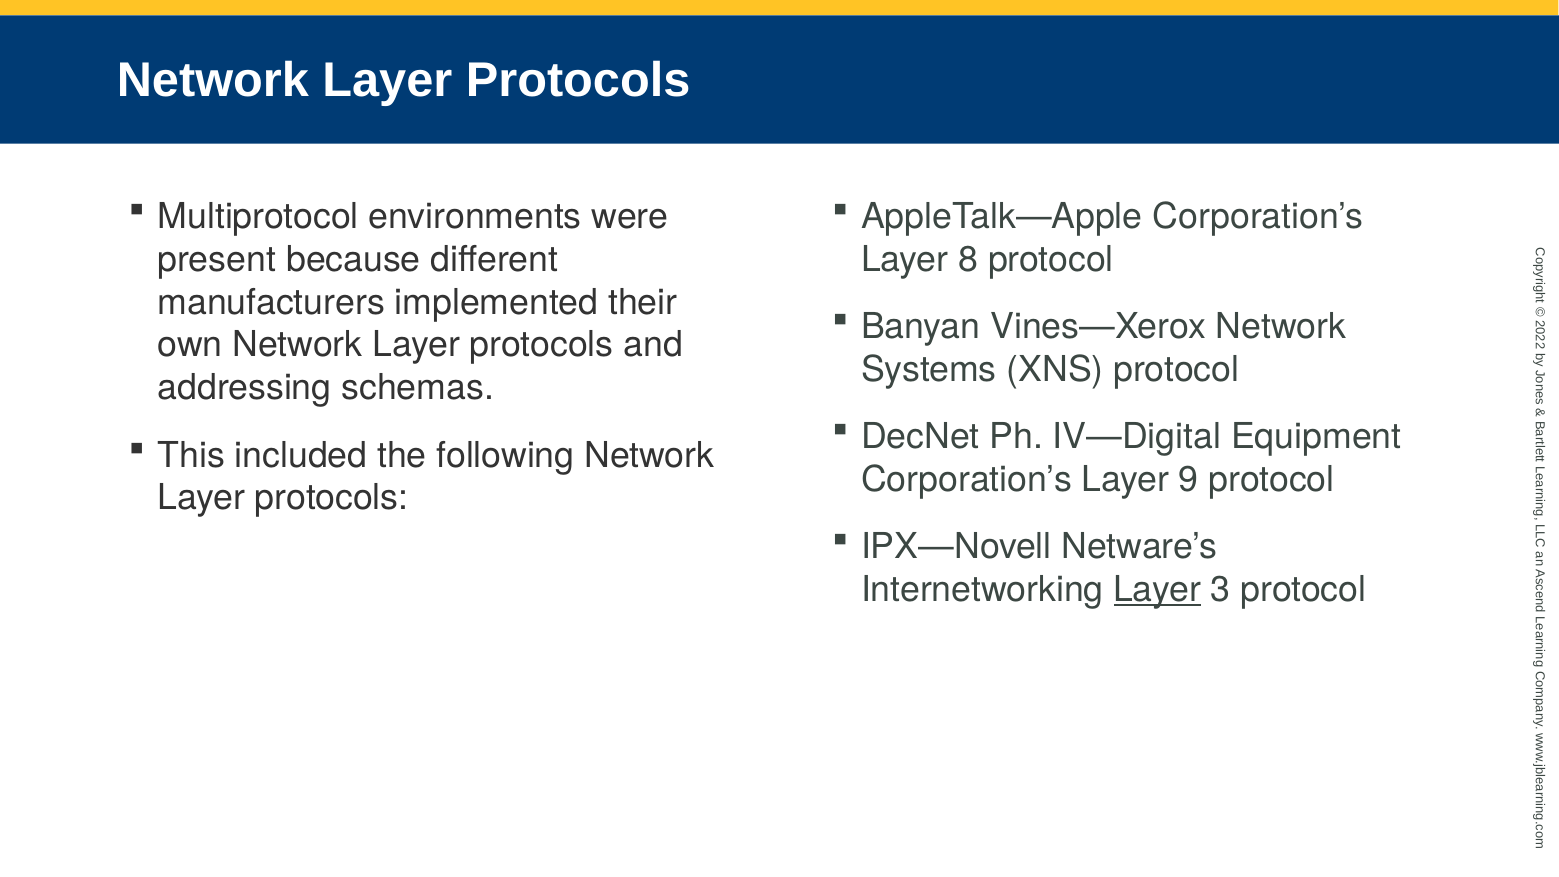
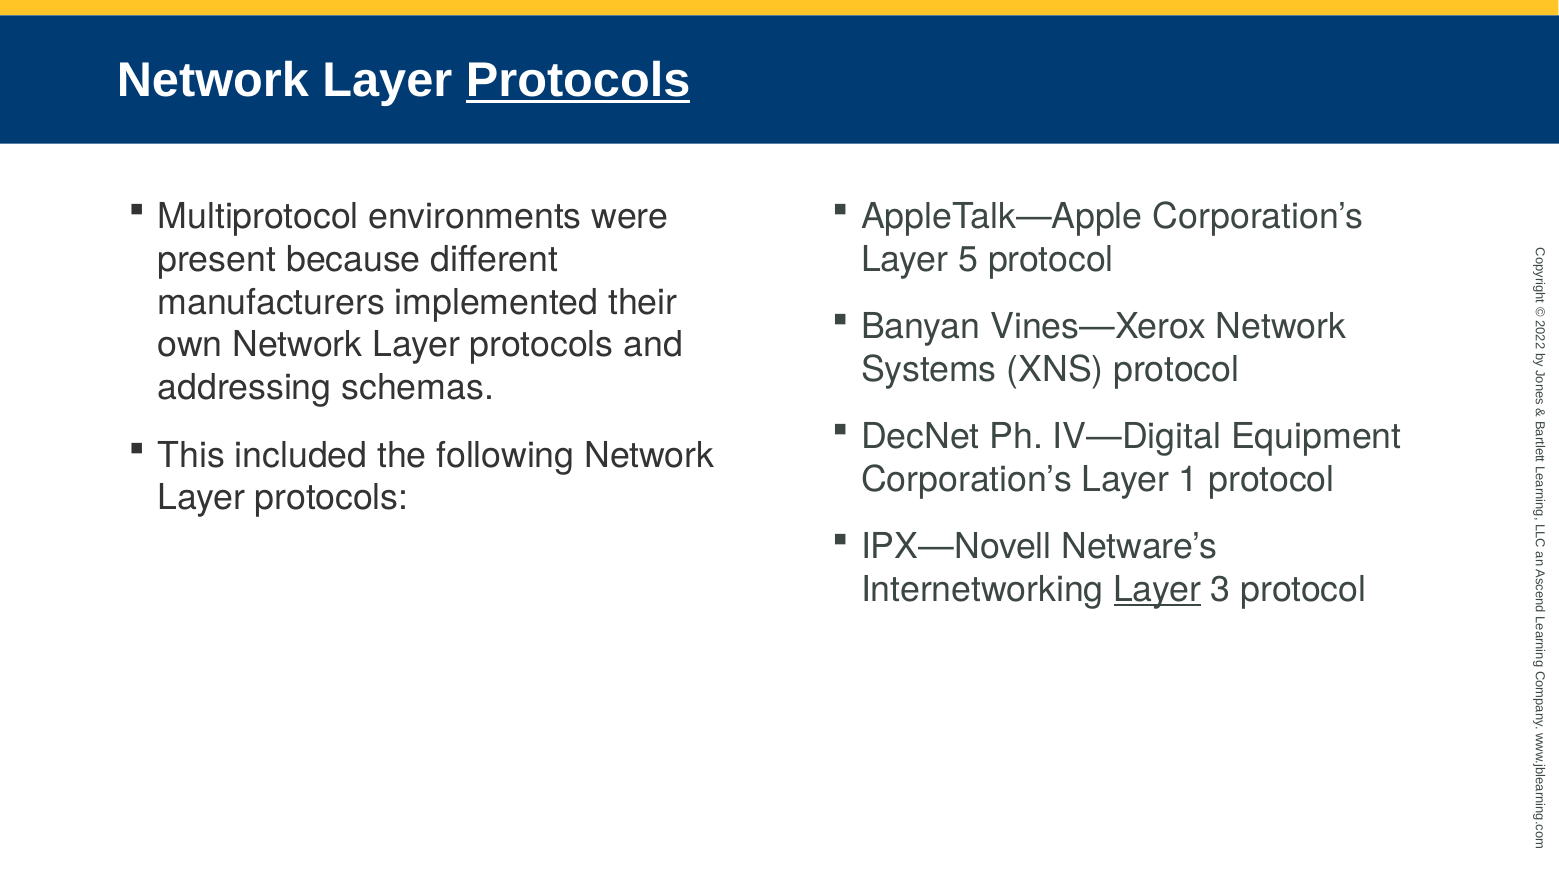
Protocols underline: none -> present (578, 80)
8: 8 -> 5 (968, 259)
9: 9 -> 1 (1189, 480)
